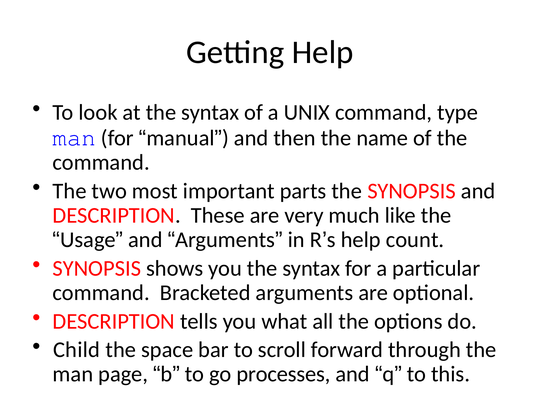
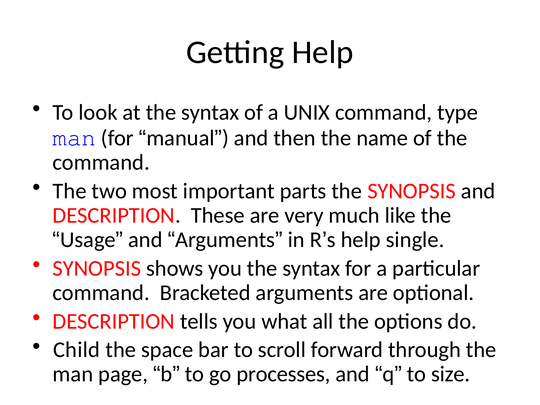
count: count -> single (415, 240)
this: this -> size (451, 374)
